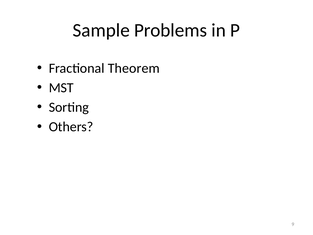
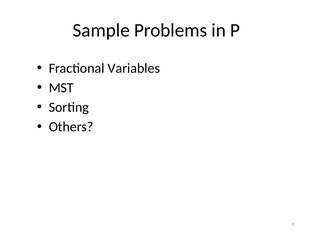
Theorem: Theorem -> Variables (134, 68)
